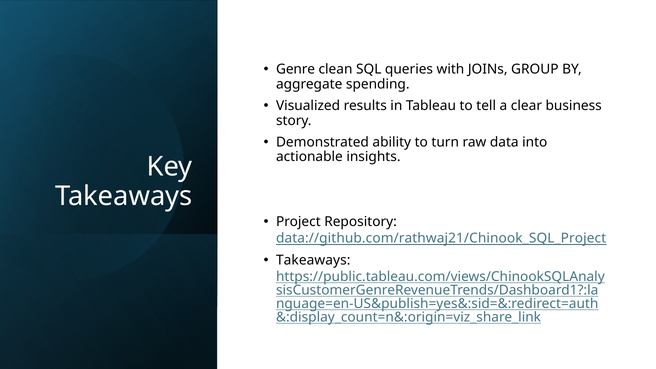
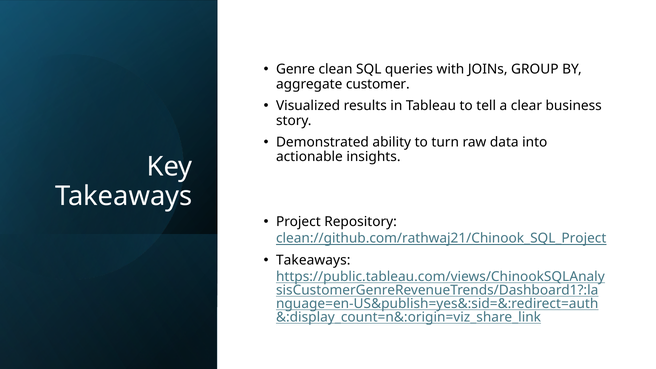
spending: spending -> customer (378, 84)
data://github.com/rathwaj21/Chinook_SQL_Project: data://github.com/rathwaj21/Chinook_SQL_Project -> clean://github.com/rathwaj21/Chinook_SQL_Project (441, 238)
